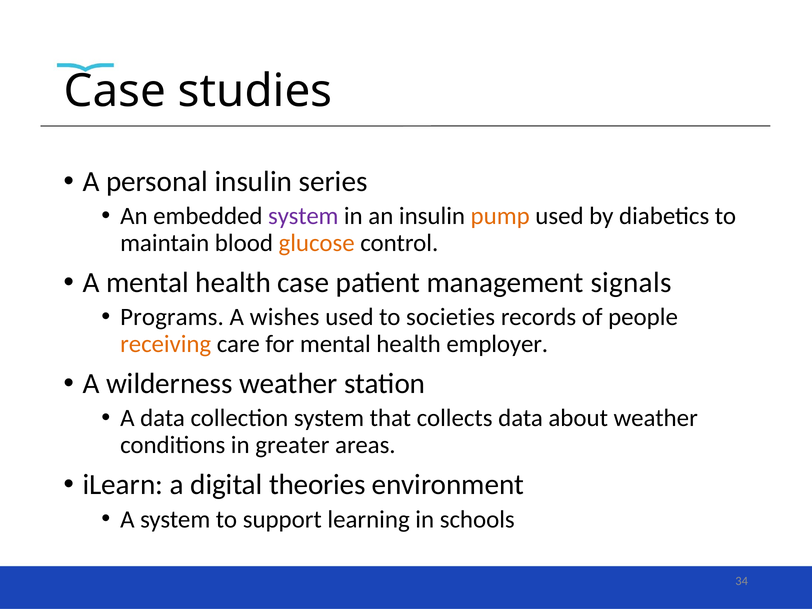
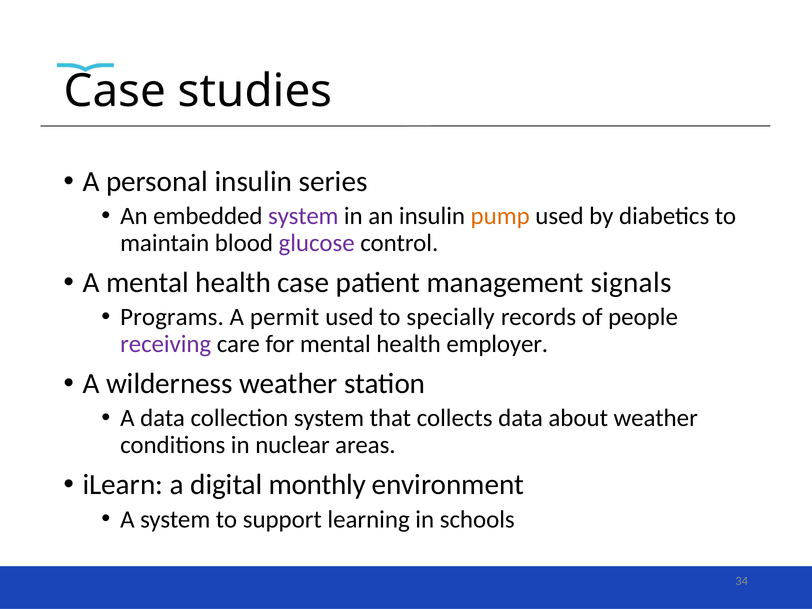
glucose colour: orange -> purple (317, 243)
wishes: wishes -> permit (285, 317)
societies: societies -> specially (450, 317)
receiving colour: orange -> purple (166, 344)
greater: greater -> nuclear (292, 445)
theories: theories -> monthly (317, 485)
